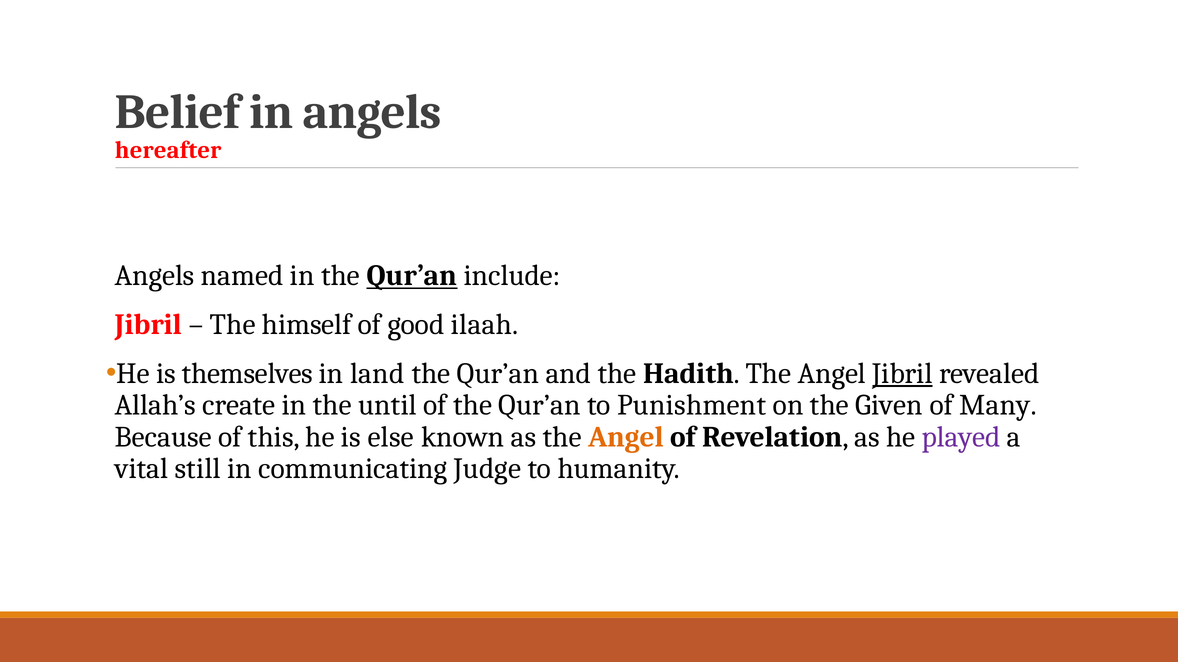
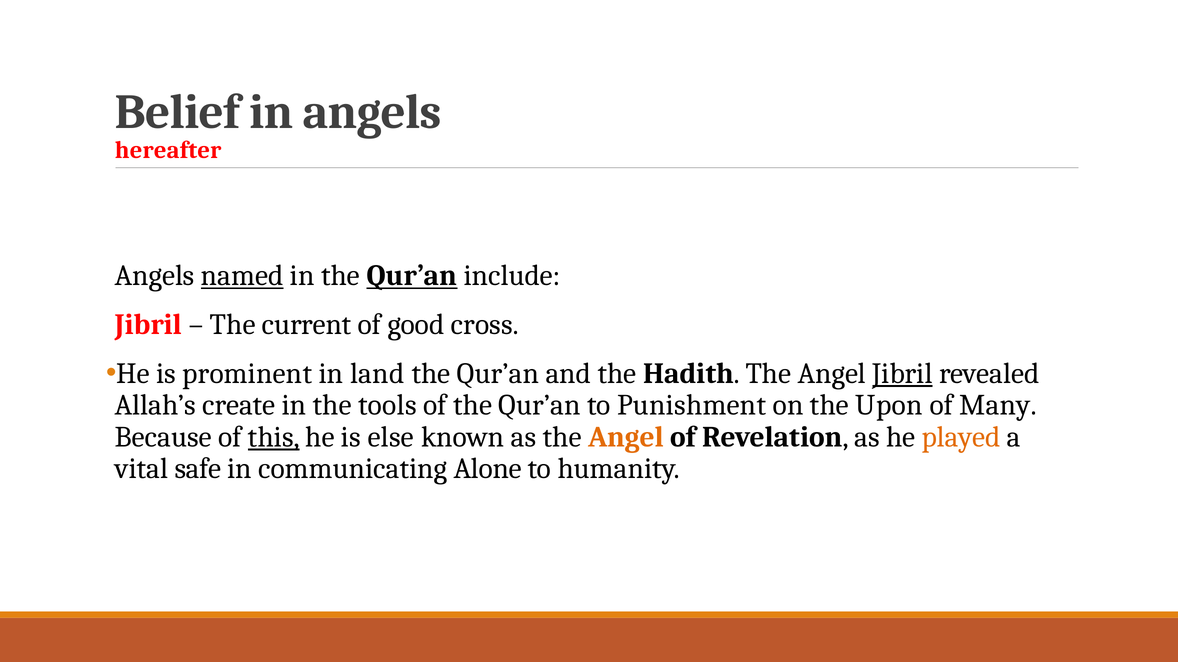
named underline: none -> present (242, 276)
himself: himself -> current (307, 325)
ilaah: ilaah -> cross (485, 325)
themselves: themselves -> prominent (247, 374)
until: until -> tools (387, 406)
Given: Given -> Upon (889, 406)
this underline: none -> present (274, 437)
played colour: purple -> orange (961, 437)
still: still -> safe (198, 469)
Judge: Judge -> Alone (488, 469)
